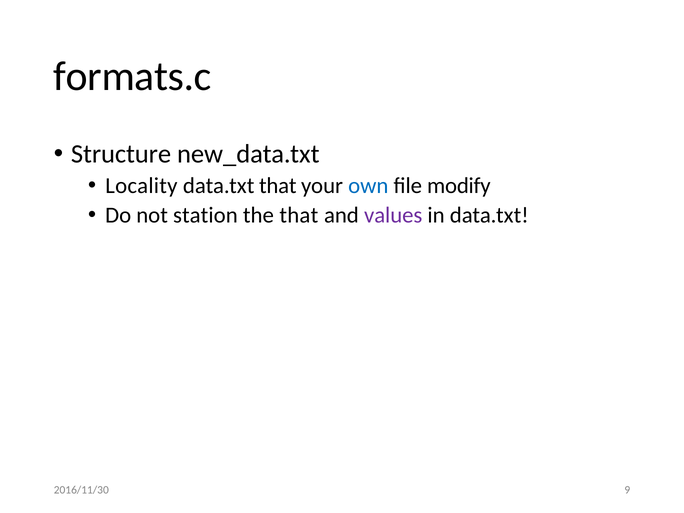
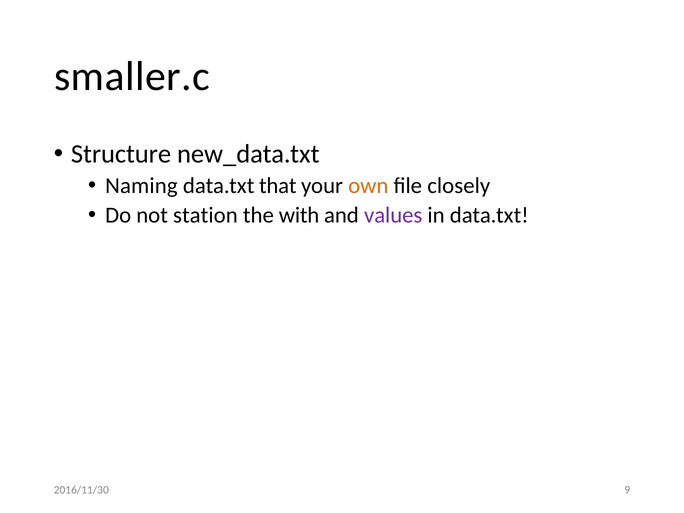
formats.c: formats.c -> smaller.c (132, 77)
Locality: Locality -> Naming (141, 186)
own colour: blue -> orange (368, 186)
modify: modify -> closely (459, 186)
the that: that -> with (299, 215)
